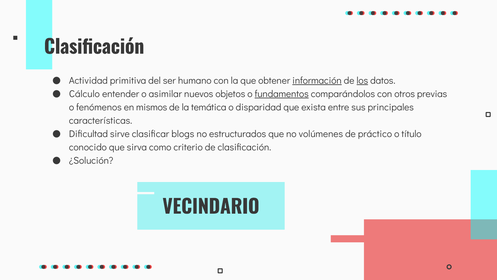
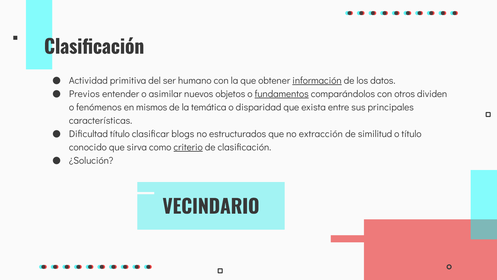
los underline: present -> none (362, 80)
Cálculo: Cálculo -> Previos (84, 94)
previas: previas -> dividen (432, 94)
Dificultad sirve: sirve -> título (120, 134)
volúmenes: volúmenes -> extracción (321, 134)
práctico: práctico -> similitud (375, 134)
criterio underline: none -> present (188, 147)
